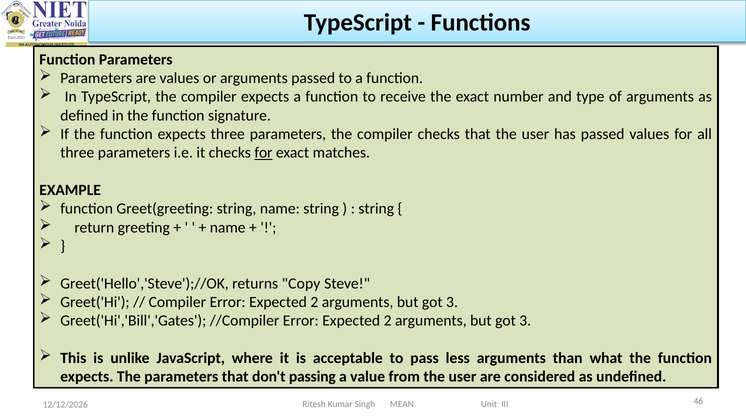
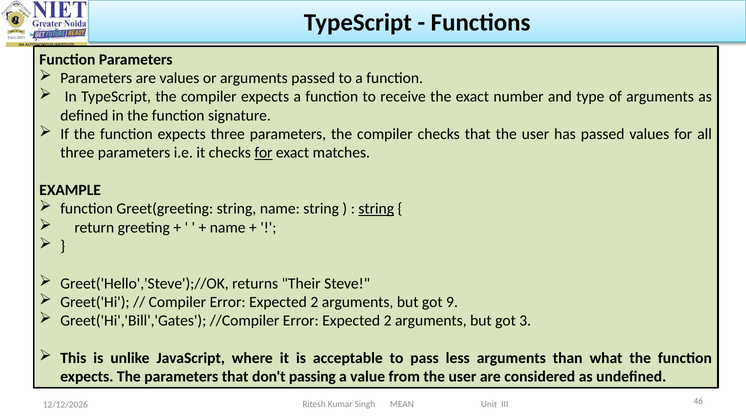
string underline: none -> present (376, 209)
Copy: Copy -> Their (301, 283)
3: 3 -> 9 (452, 302)
